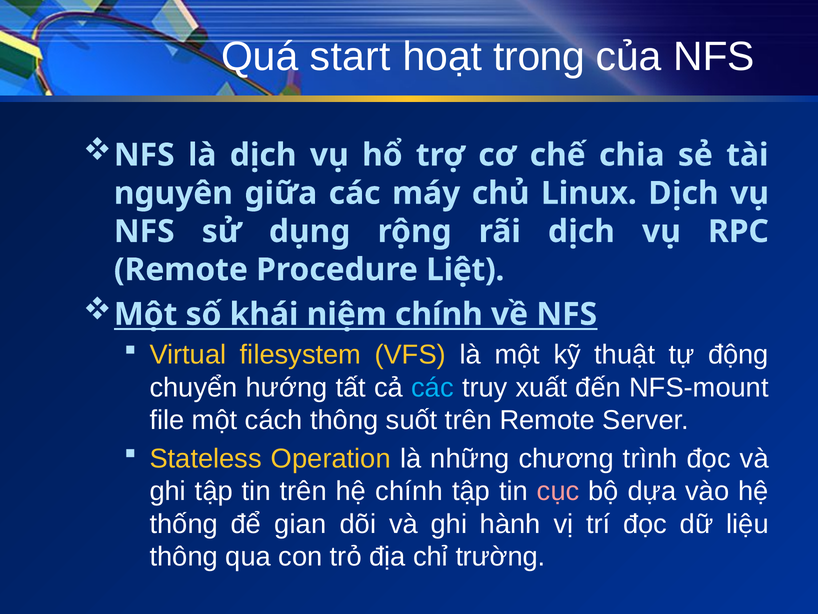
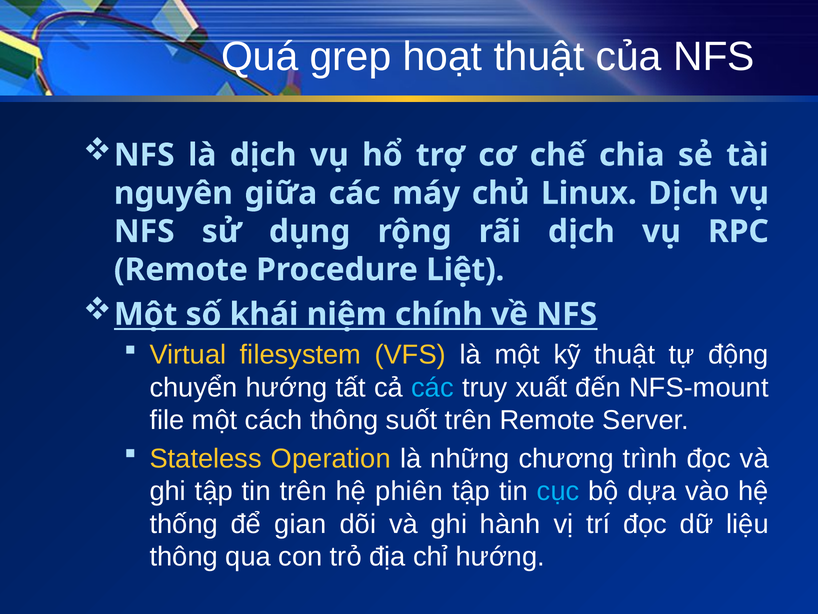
start: start -> grep (350, 57)
hoạt trong: trong -> thuật (539, 57)
hệ chính: chính -> phiên (409, 491)
cục colour: pink -> light blue (558, 491)
chỉ trường: trường -> hướng (500, 556)
